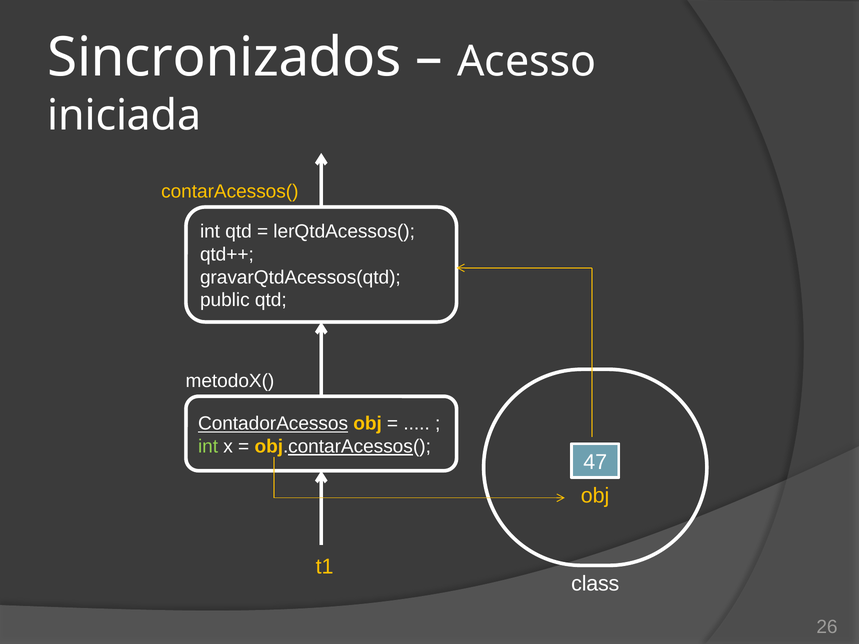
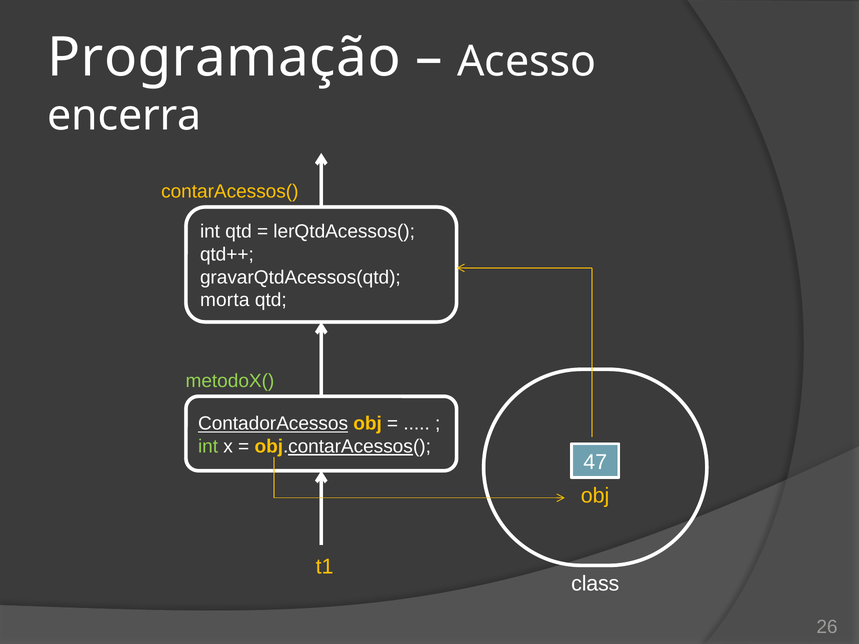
Sincronizados: Sincronizados -> Programação (224, 58)
iniciada: iniciada -> encerra (124, 115)
public: public -> morta (225, 300)
metodoX( colour: white -> light green (230, 381)
